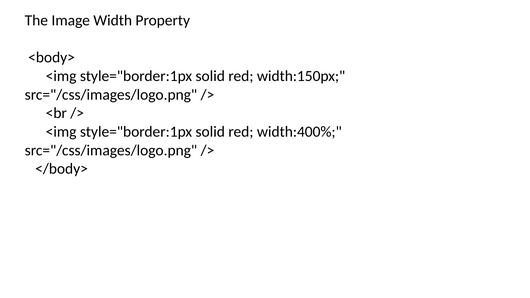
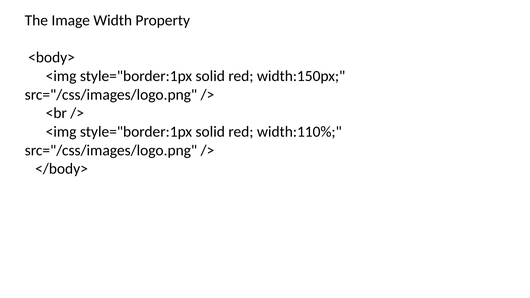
width:400%: width:400% -> width:110% (299, 132)
